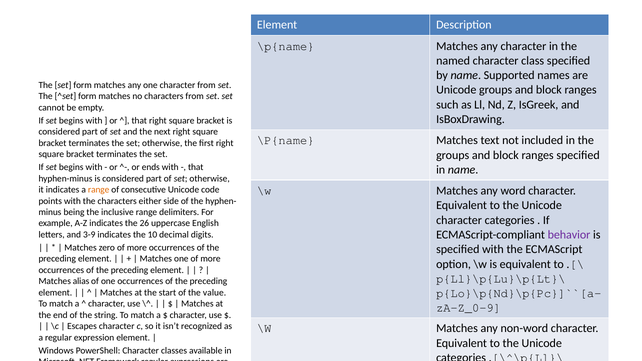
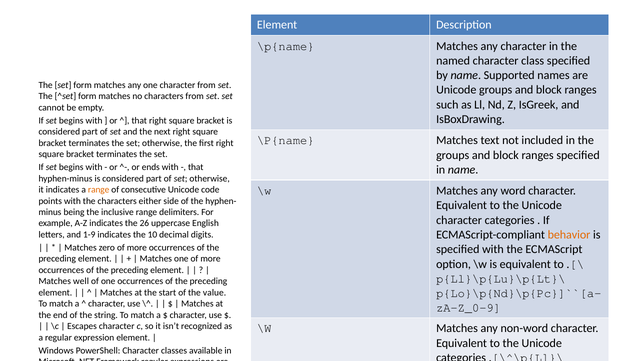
behavior colour: purple -> orange (569, 235)
3-9: 3-9 -> 1-9 (89, 235)
alias: alias -> well (81, 281)
